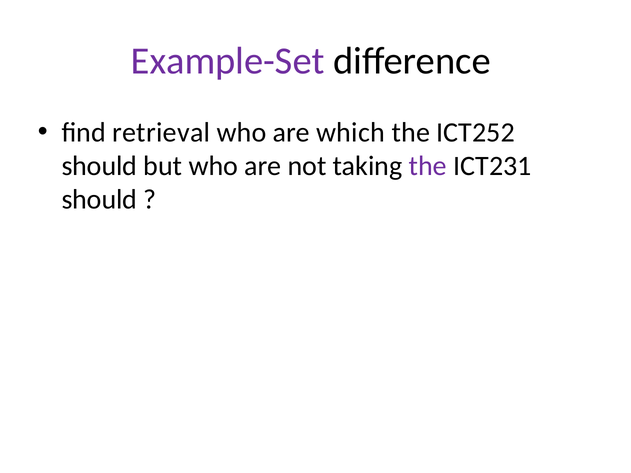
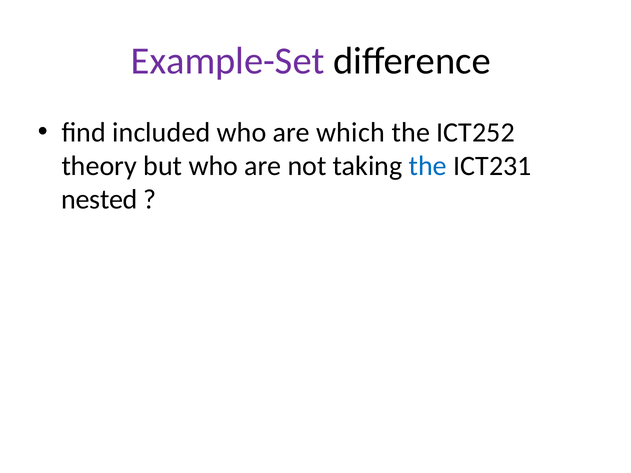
retrieval: retrieval -> included (161, 132)
should: should -> theory (99, 166)
the colour: purple -> blue (428, 166)
should: should -> nested (99, 200)
